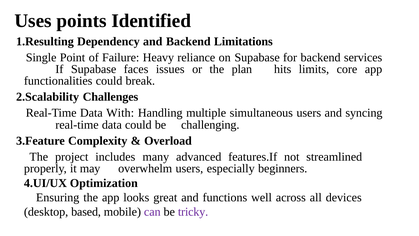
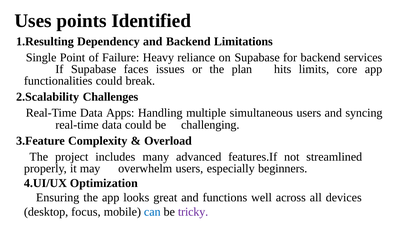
With: With -> Apps (120, 113)
based: based -> focus (86, 212)
can colour: purple -> blue (152, 212)
